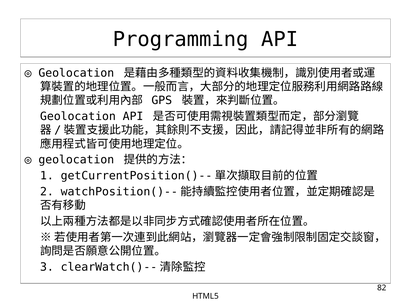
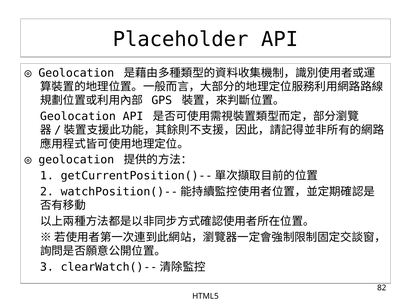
Programming: Programming -> Placeholder (181, 39)
